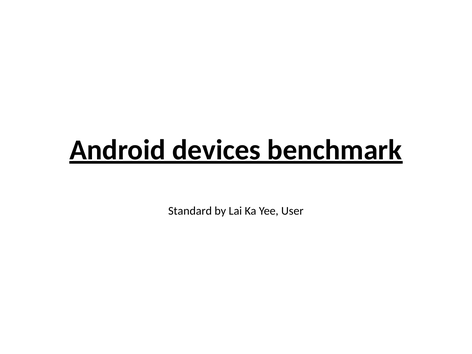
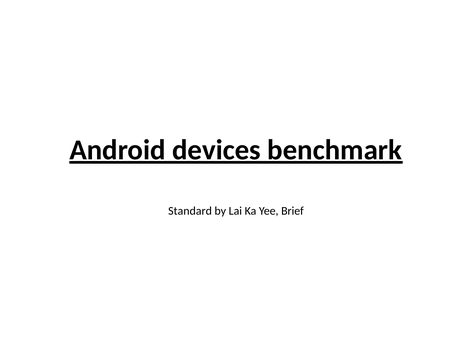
User: User -> Brief (292, 211)
